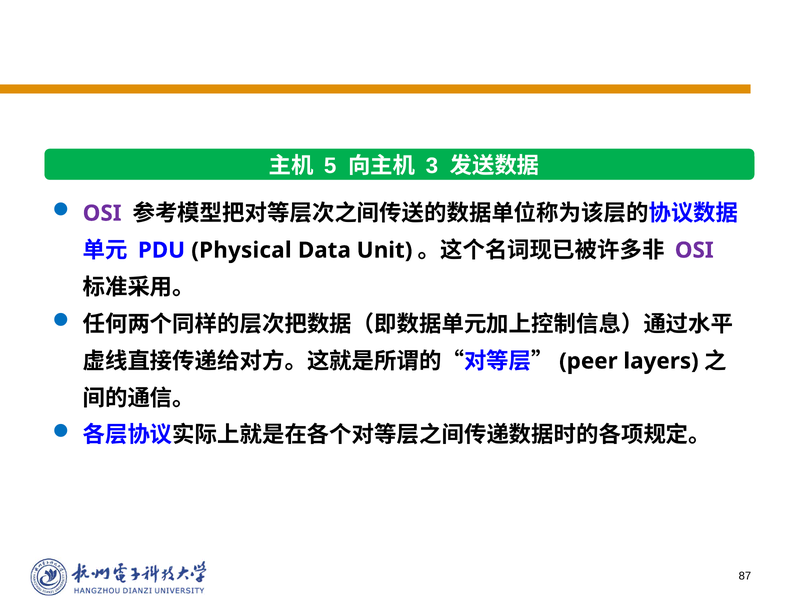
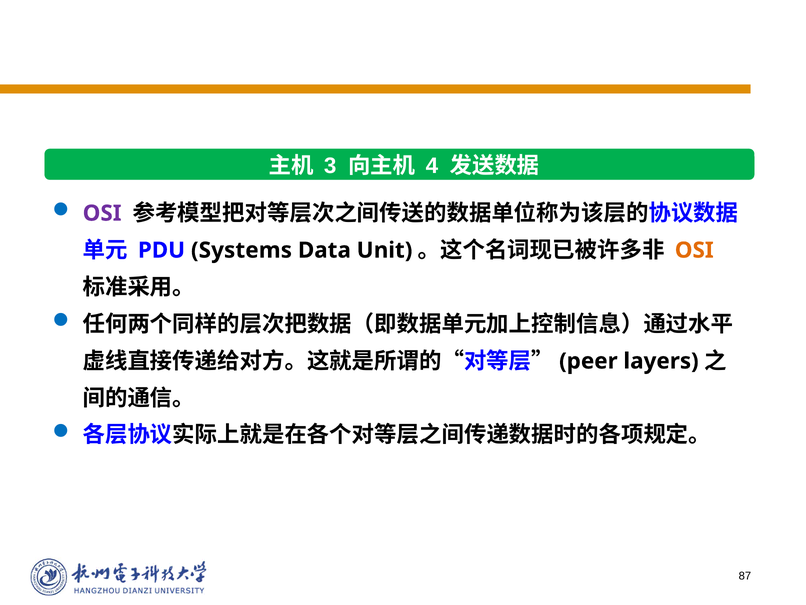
5: 5 -> 3 (330, 165)
3: 3 -> 4 (432, 165)
Physical: Physical -> Systems (241, 250)
OSI colour: purple -> orange (694, 250)
